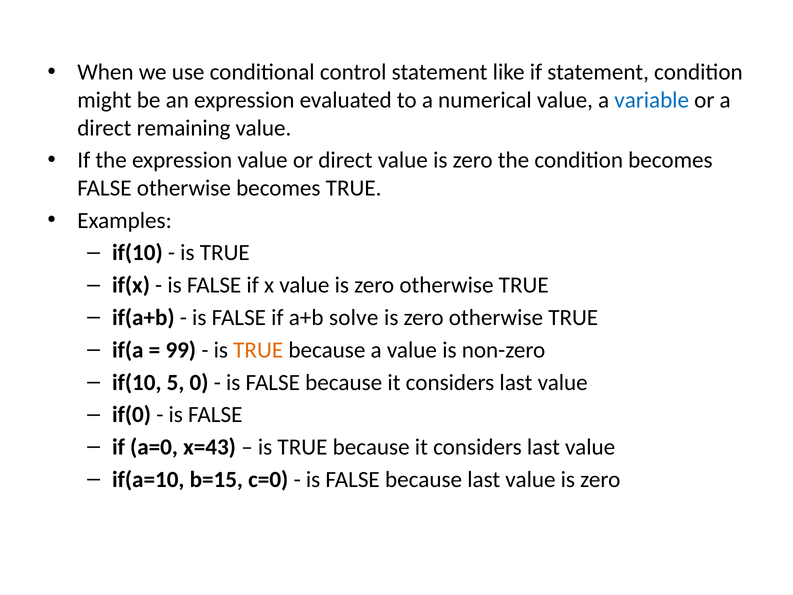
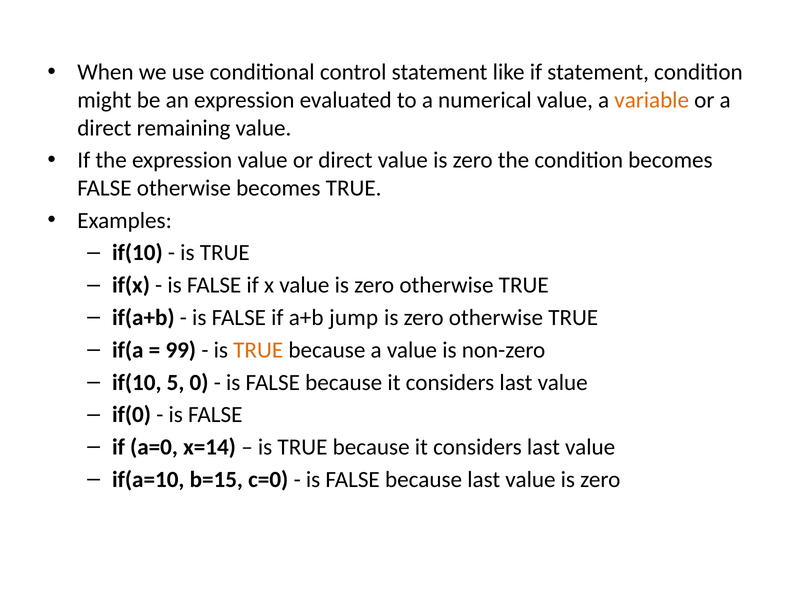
variable colour: blue -> orange (652, 100)
solve: solve -> jump (354, 317)
x=43: x=43 -> x=14 (210, 447)
